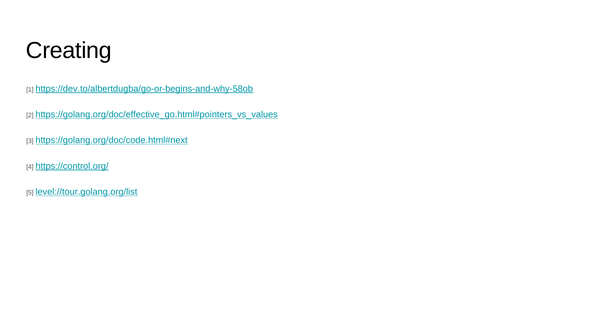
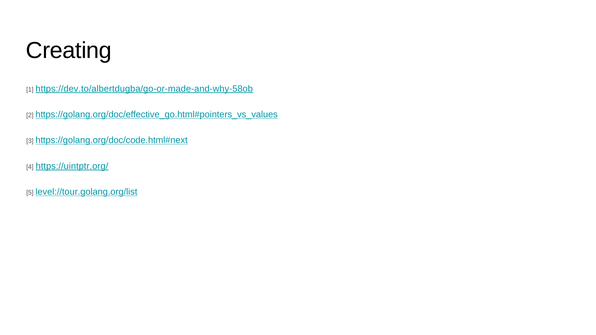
https://dev.to/albertdugba/go-or-begins-and-why-58ob: https://dev.to/albertdugba/go-or-begins-and-why-58ob -> https://dev.to/albertdugba/go-or-made-and-why-58ob (144, 89)
https://control.org/: https://control.org/ -> https://uintptr.org/ (72, 166)
